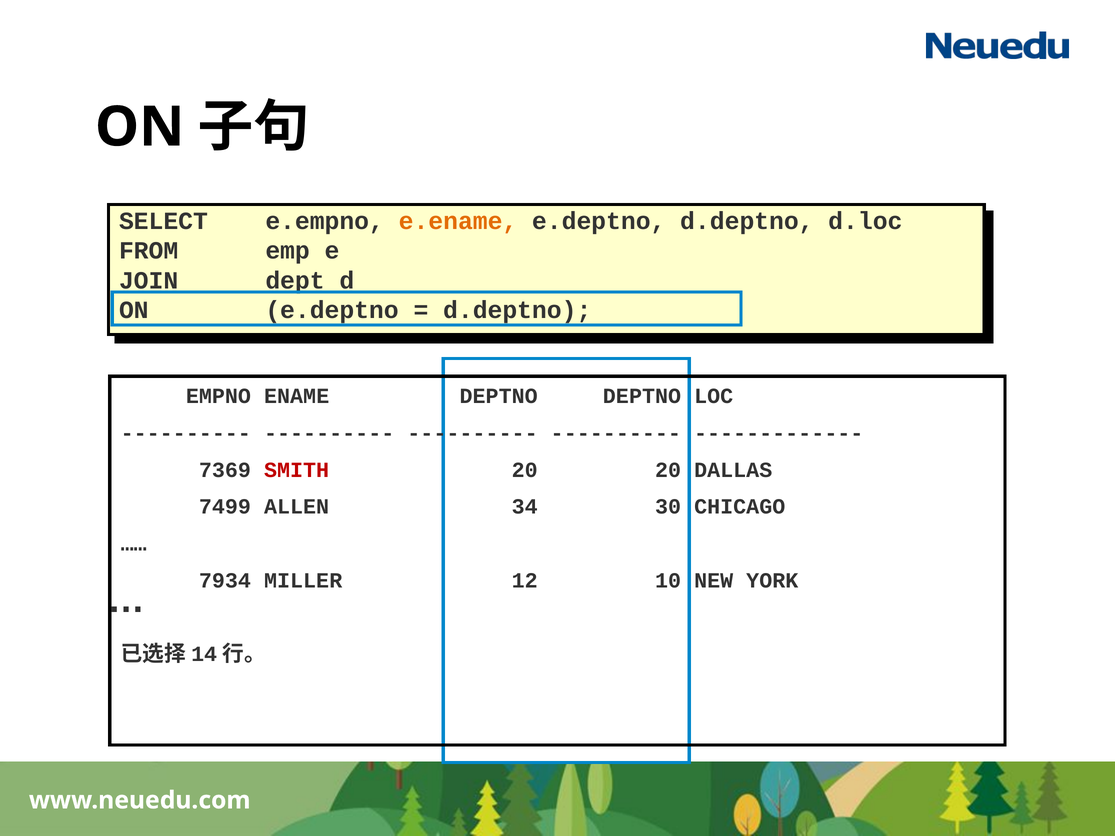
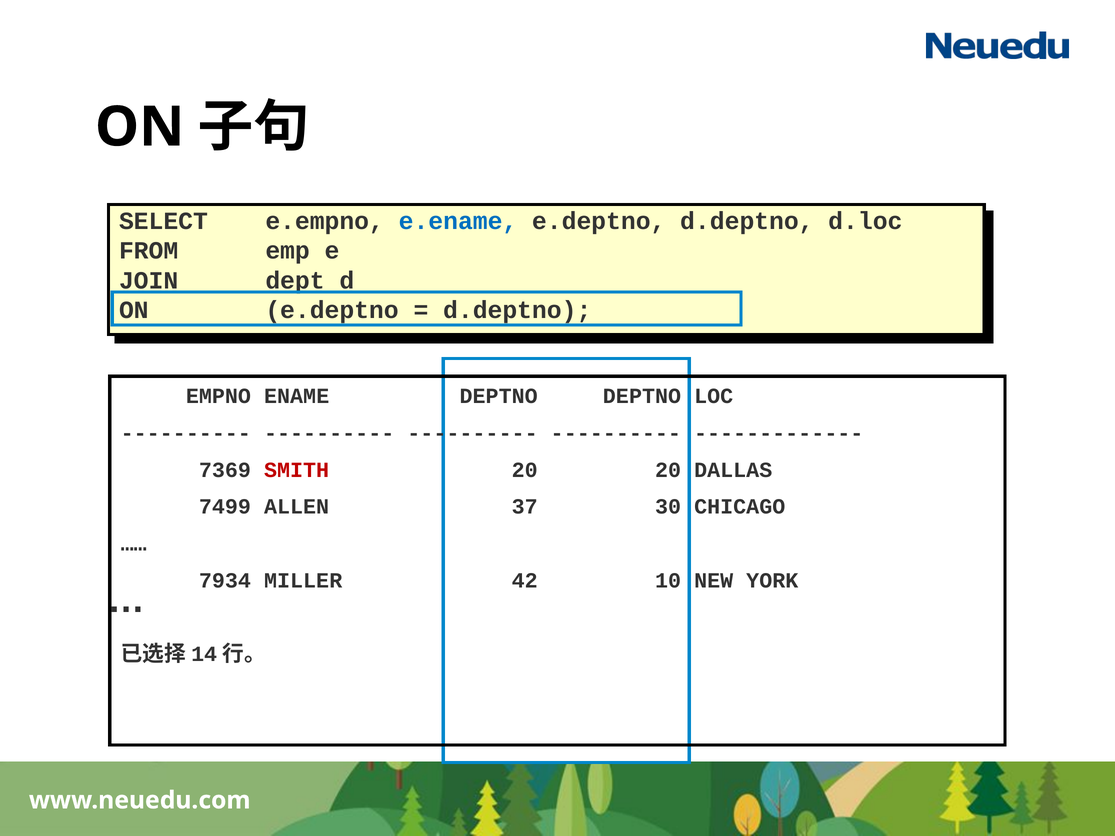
e.ename colour: orange -> blue (458, 221)
34: 34 -> 37 (525, 507)
12: 12 -> 42 (525, 581)
